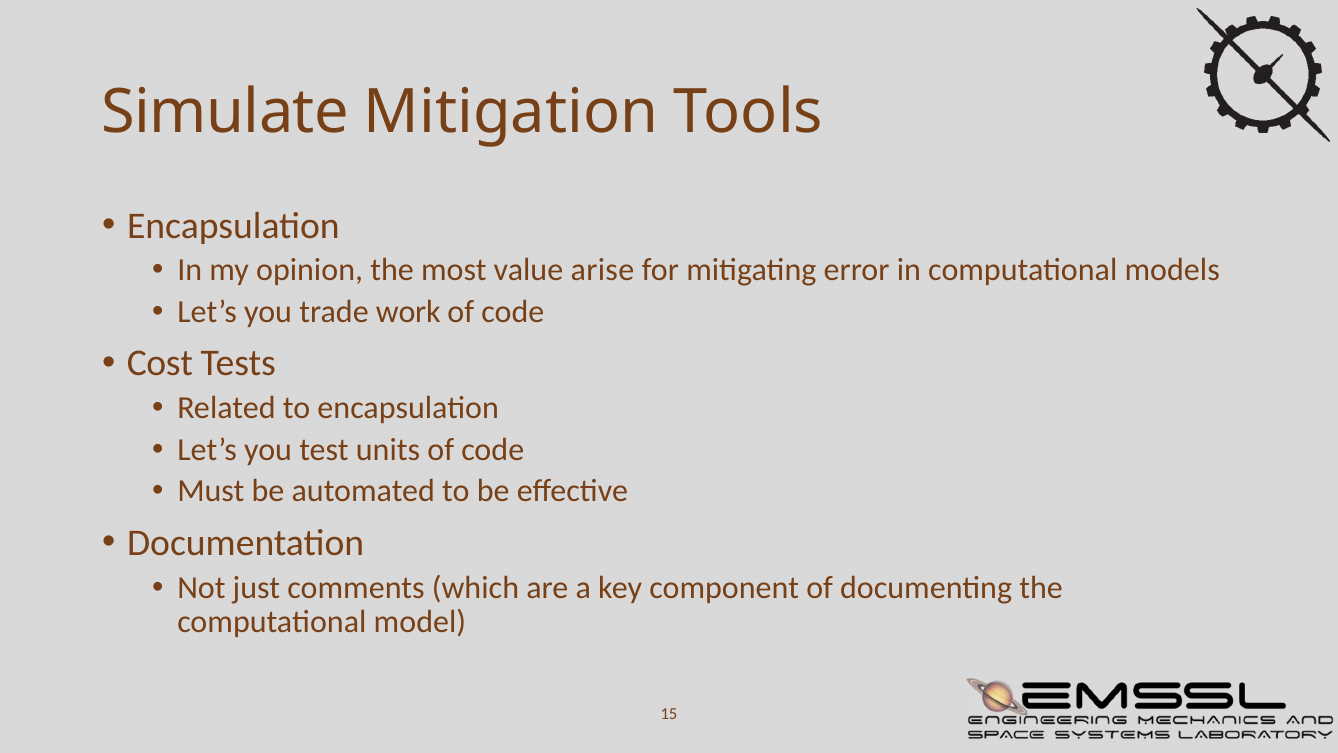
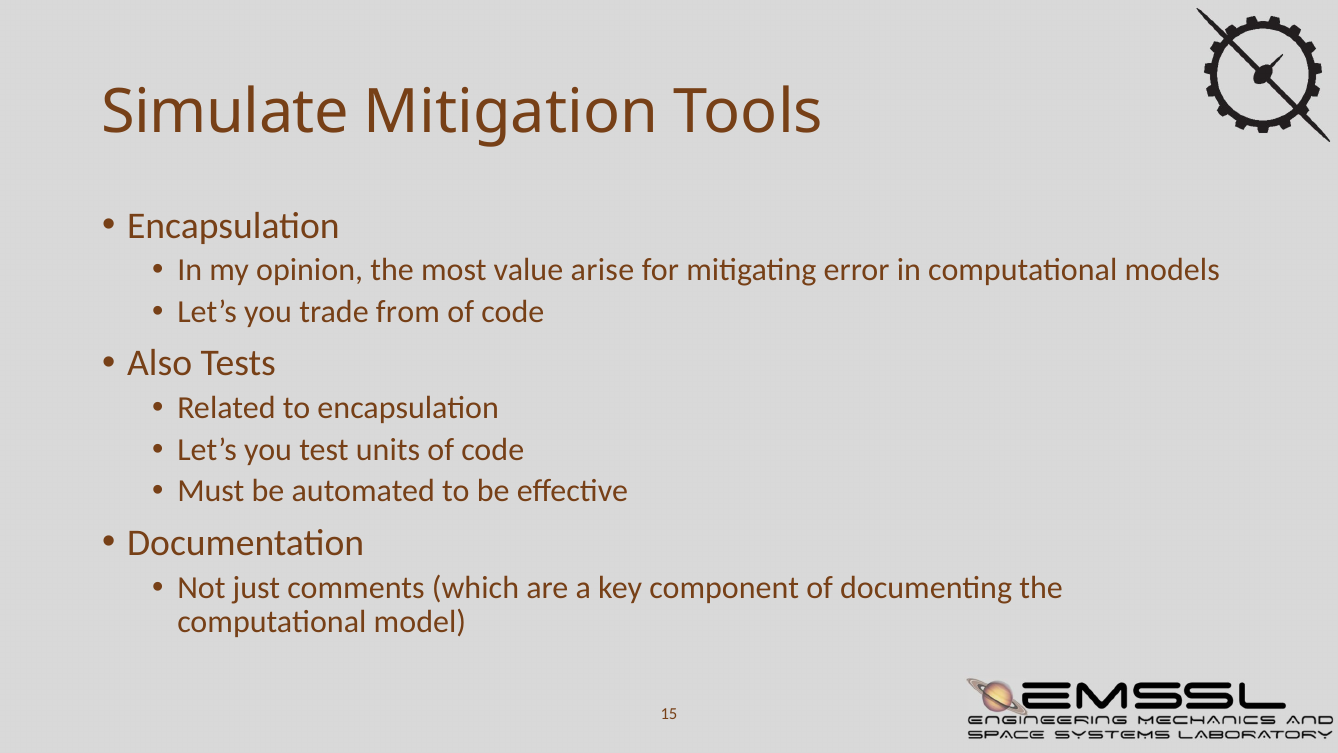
work: work -> from (408, 312)
Cost: Cost -> Also (160, 363)
